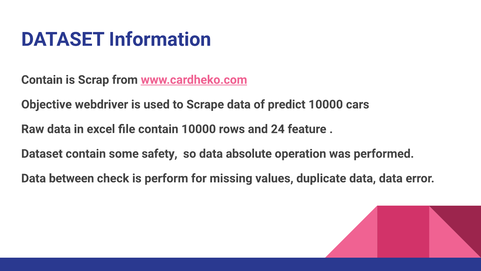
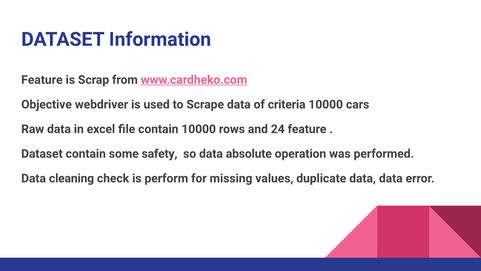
Contain: Contain -> Feature (42, 80)
predict: predict -> criteria (287, 104)
between: between -> cleaning (72, 178)
